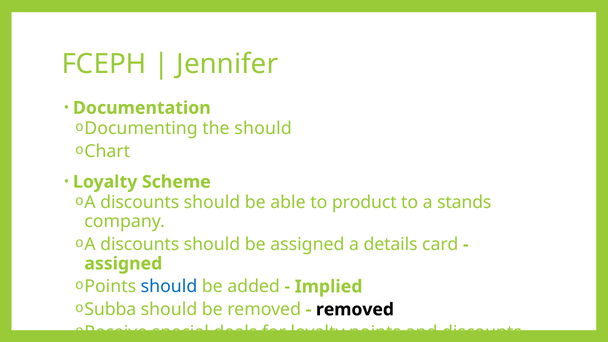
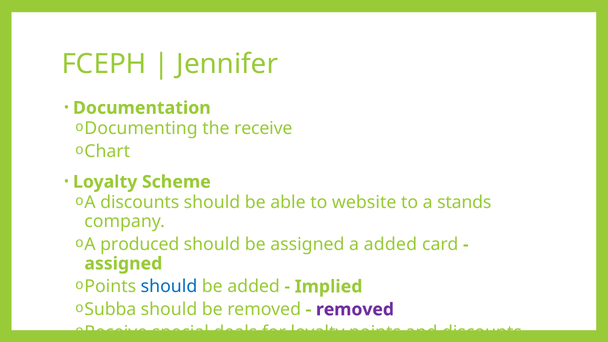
the should: should -> receive (263, 128)
product: product -> website (364, 202)
discounts: discounts -> produced (140, 244)
a details: details -> added (390, 244)
removed colour: black -> purple (355, 310)
